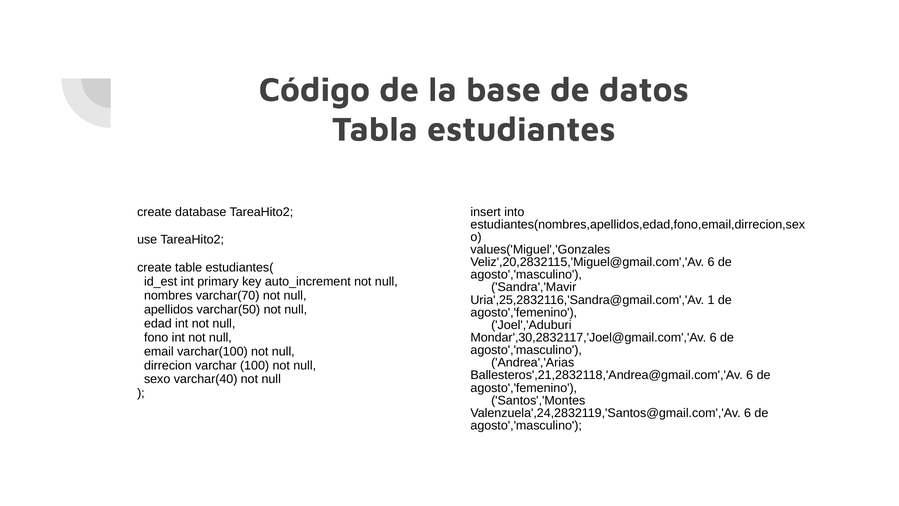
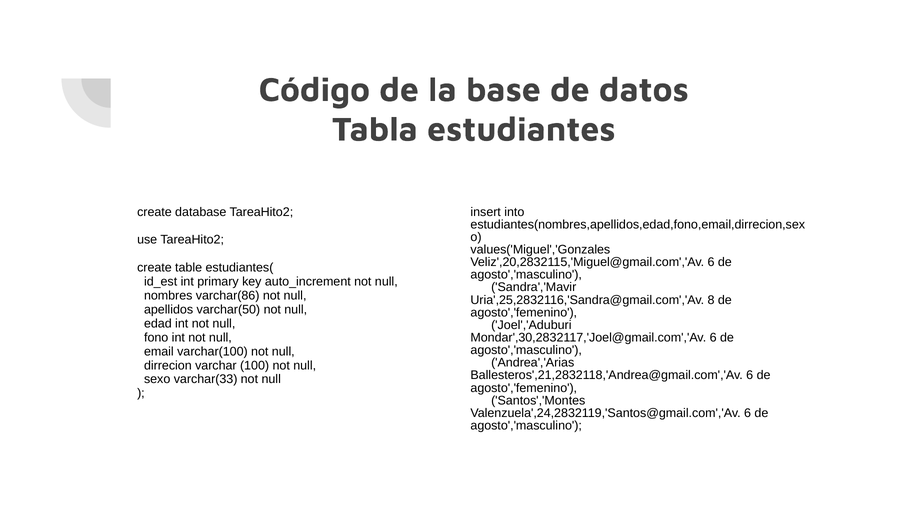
varchar(70: varchar(70 -> varchar(86 (228, 295)
1: 1 -> 8 (711, 300)
varchar(40: varchar(40 -> varchar(33 (206, 379)
